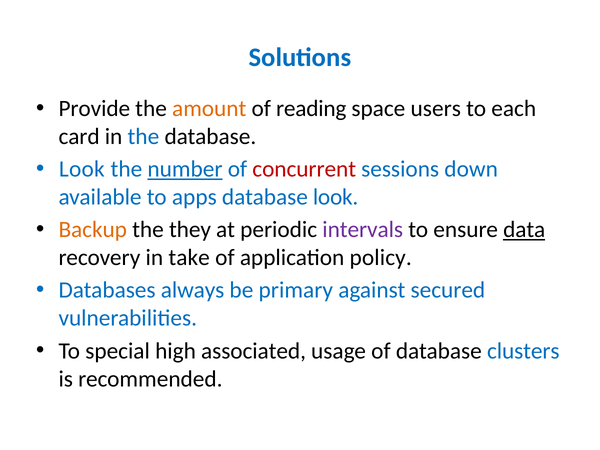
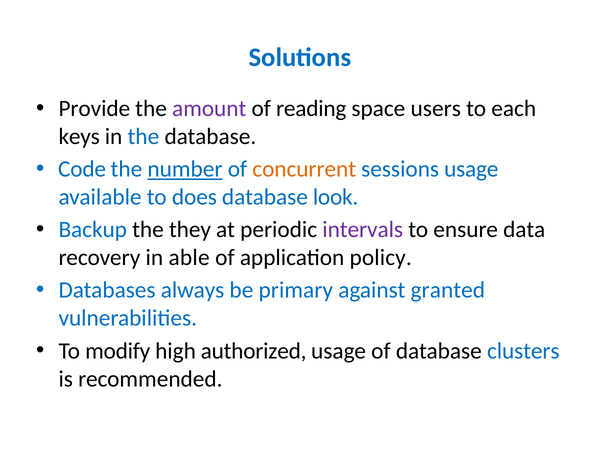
amount colour: orange -> purple (209, 109)
card: card -> keys (79, 137)
Look: Look -> Code (82, 169)
concurrent colour: red -> orange (304, 169)
sessions down: down -> usage (471, 169)
apps: apps -> does (194, 197)
Backup colour: orange -> blue (93, 230)
data underline: present -> none (524, 230)
take: take -> able (189, 258)
secured: secured -> granted (448, 290)
special: special -> modify (118, 351)
associated: associated -> authorized (254, 351)
